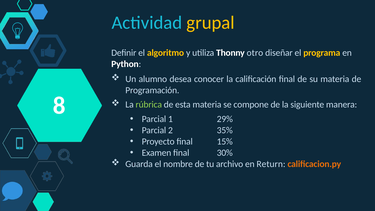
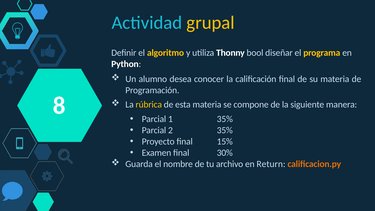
otro: otro -> bool (255, 53)
rúbrica colour: light green -> yellow (149, 105)
1 29%: 29% -> 35% (225, 119)
